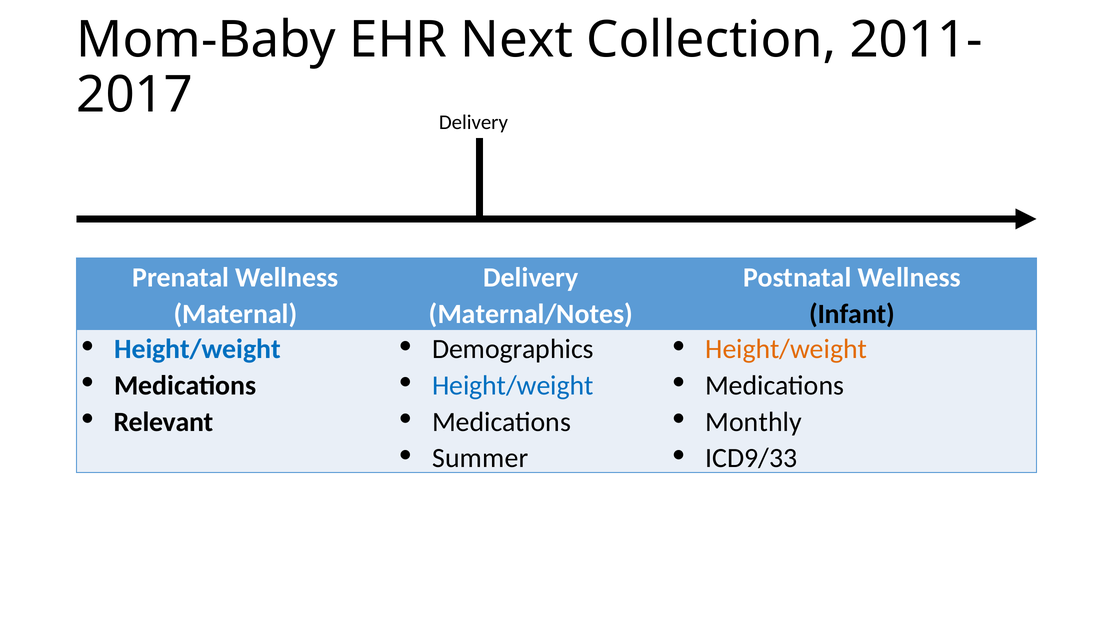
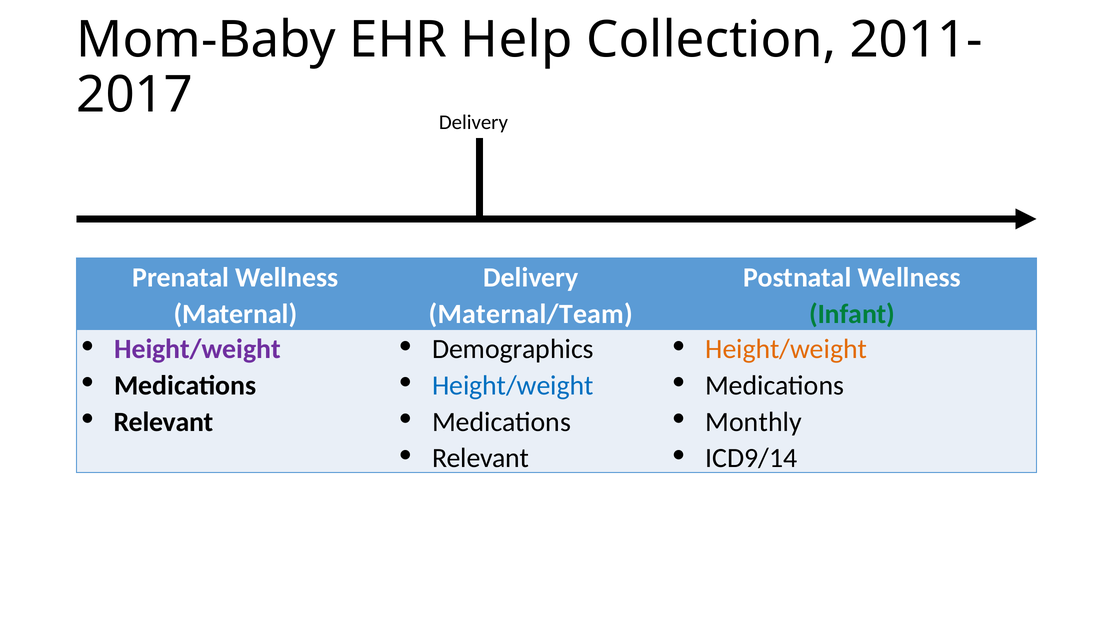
Next: Next -> Help (517, 40)
Maternal/Notes: Maternal/Notes -> Maternal/Team (531, 314)
Infant colour: black -> green (852, 314)
Height/weight colour: blue -> purple (197, 349)
Summer: Summer -> Relevant (481, 458)
ICD9/33: ICD9/33 -> ICD9/14 (751, 458)
